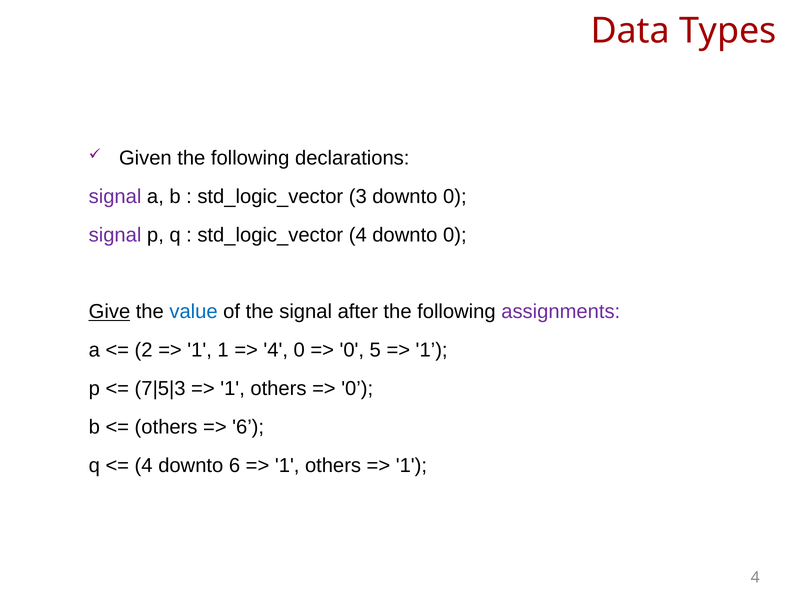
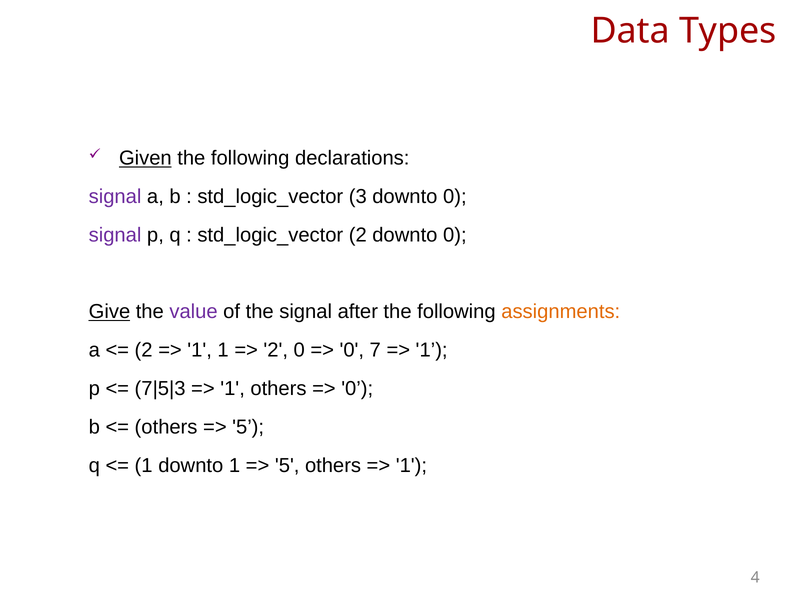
Given underline: none -> present (145, 158)
std_logic_vector 4: 4 -> 2 (358, 235)
value colour: blue -> purple (194, 312)
assignments colour: purple -> orange (561, 312)
4: 4 -> 2 (276, 350)
5: 5 -> 7 (375, 350)
6: 6 -> 5 (248, 427)
4: 4 -> 1 (144, 465)
downto 6: 6 -> 1 (235, 465)
1: 1 -> 5 (287, 465)
